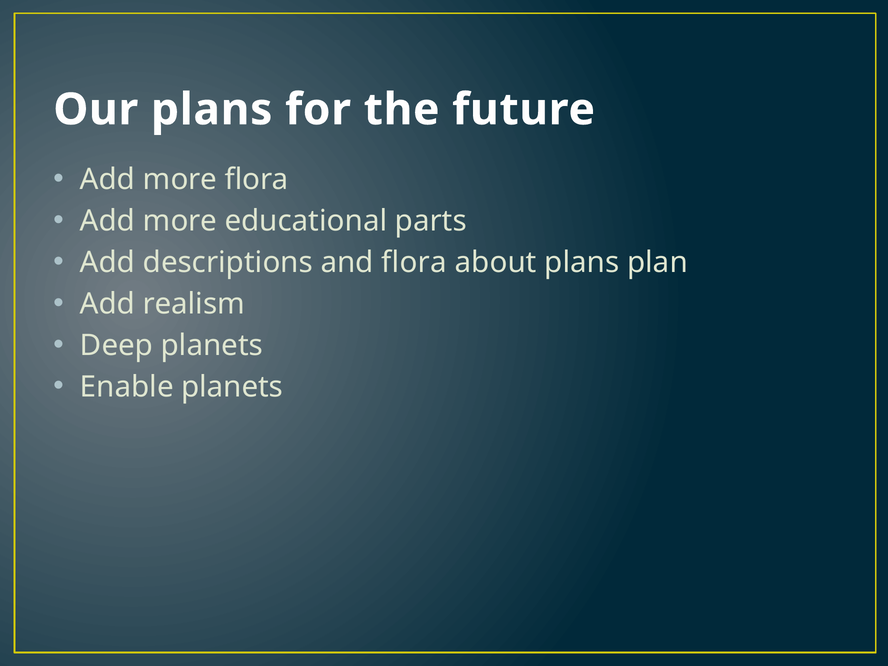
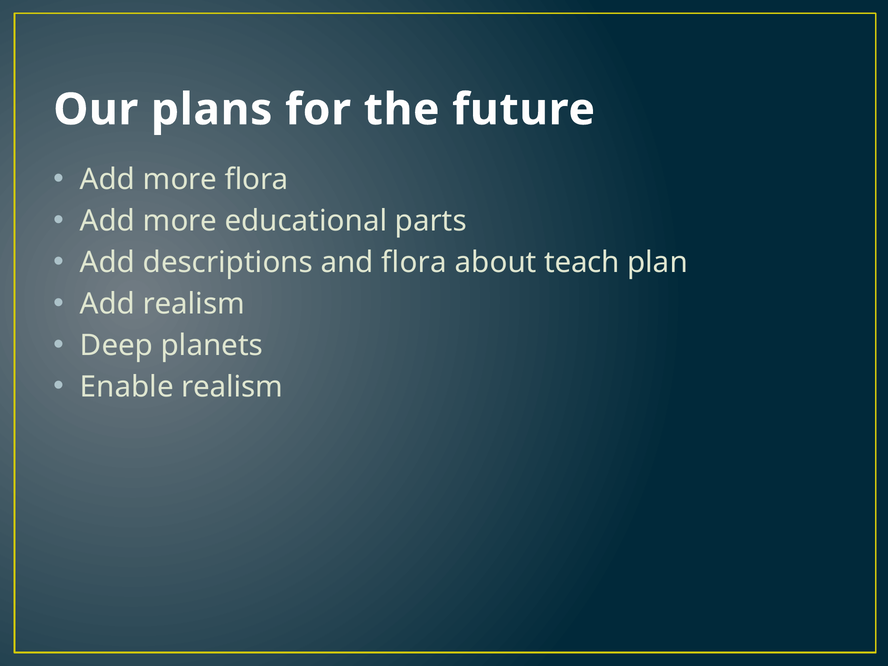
about plans: plans -> teach (582, 263)
Enable planets: planets -> realism (232, 387)
